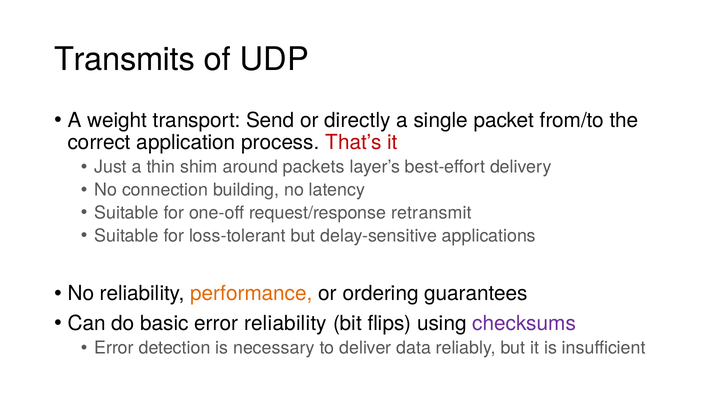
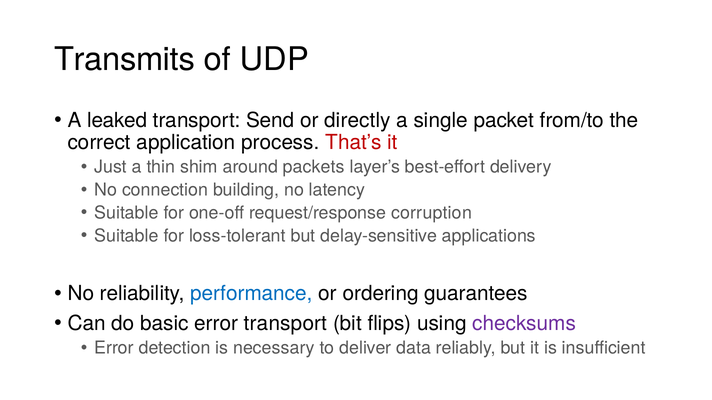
weight: weight -> leaked (117, 120)
retransmit: retransmit -> corruption (432, 213)
performance colour: orange -> blue (251, 294)
error reliability: reliability -> transport (285, 324)
